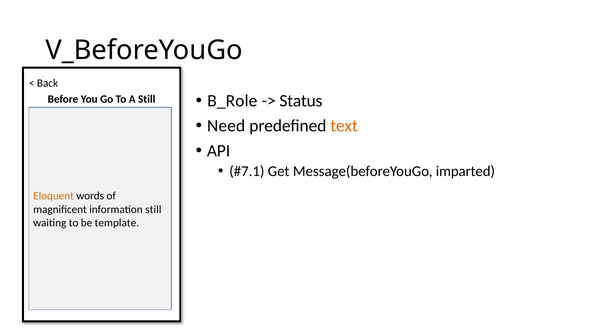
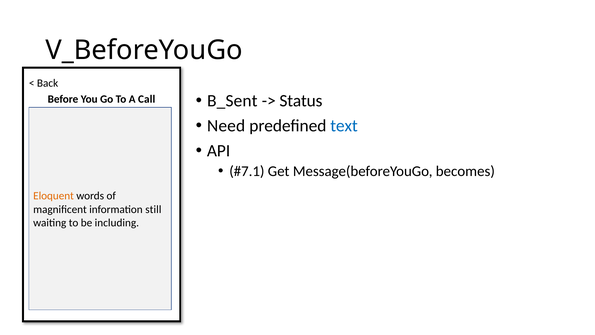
B_Role: B_Role -> B_Sent (232, 101)
A Still: Still -> Call (147, 99)
text colour: orange -> blue (344, 126)
imparted: imparted -> becomes (465, 171)
template: template -> including (117, 223)
